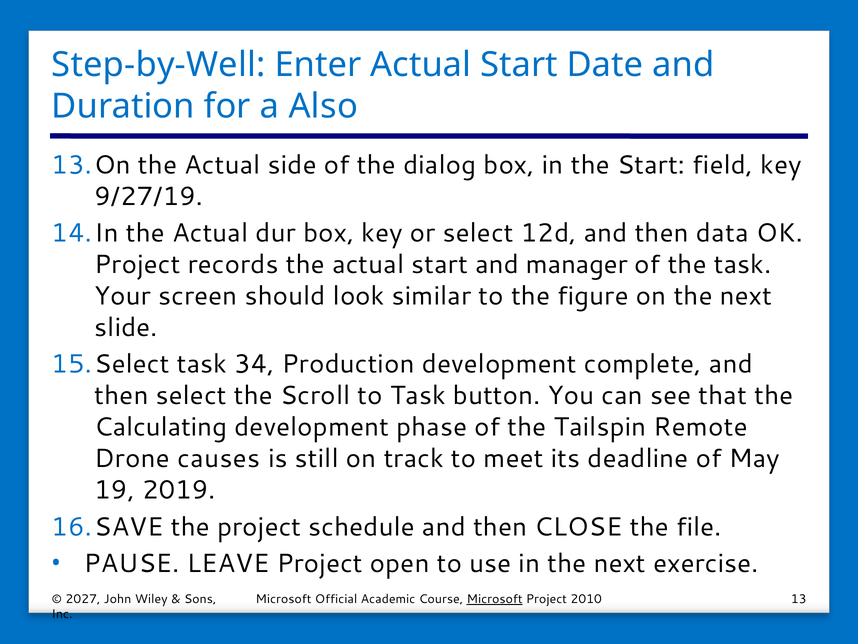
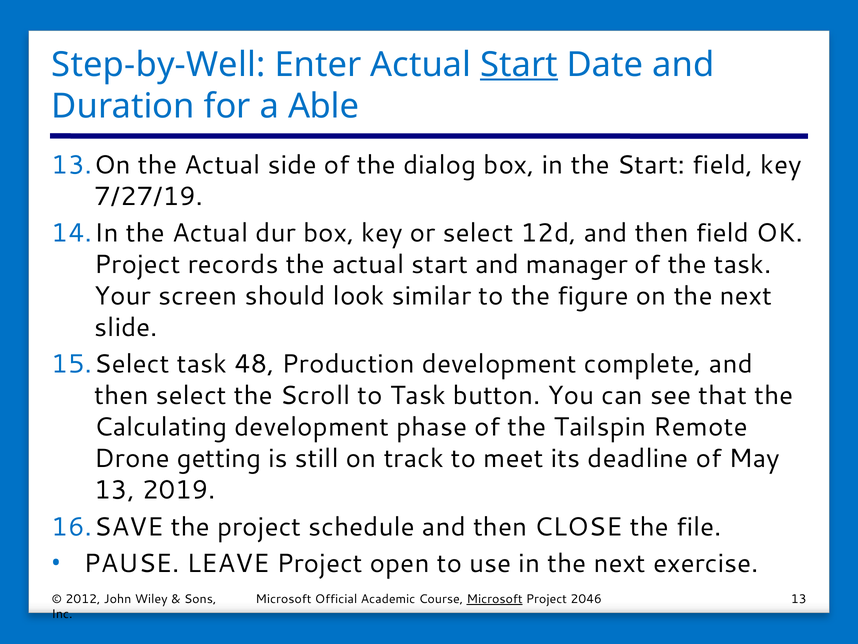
Start underline: none -> present (519, 65)
Also: Also -> Able (324, 106)
9/27/19: 9/27/19 -> 7/27/19 (149, 196)
then data: data -> field (723, 233)
34: 34 -> 48 (254, 364)
causes: causes -> getting (219, 458)
19: 19 -> 13 (115, 490)
2027: 2027 -> 2012 (83, 599)
2010: 2010 -> 2046 (586, 599)
